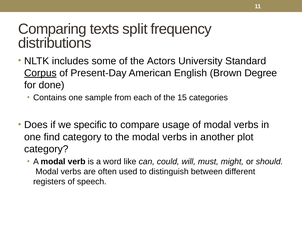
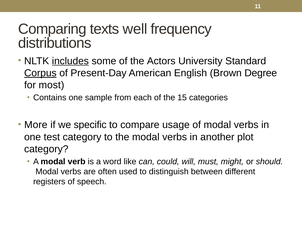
split: split -> well (135, 29)
includes underline: none -> present (70, 61)
done: done -> most (51, 85)
Does: Does -> More (36, 125)
find: find -> test (52, 137)
